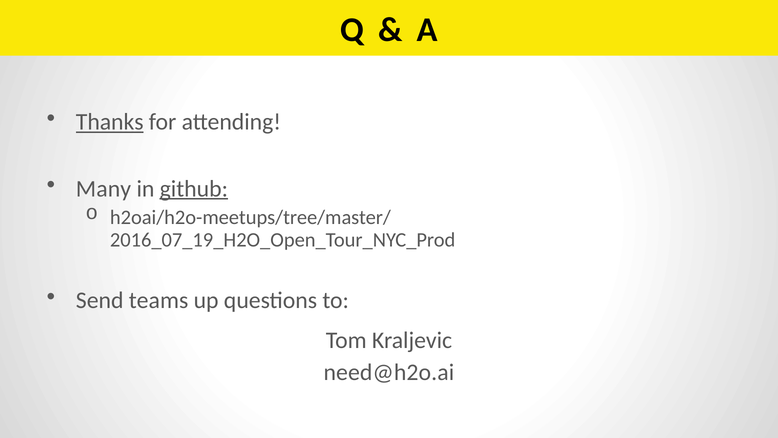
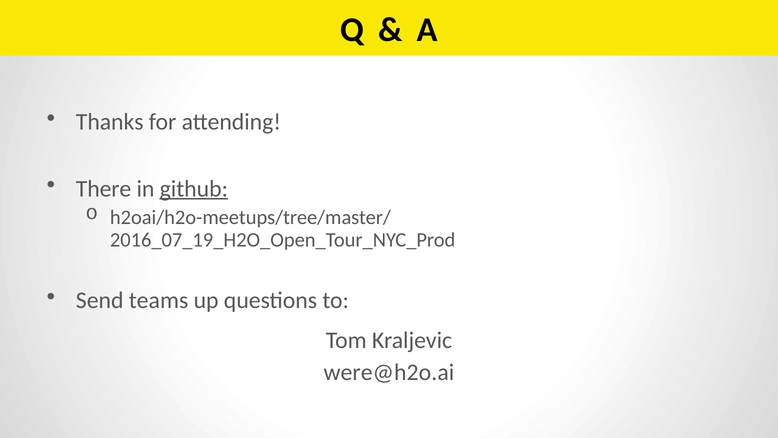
Thanks underline: present -> none (110, 122)
Many: Many -> There (104, 189)
need@h2o.ai: need@h2o.ai -> were@h2o.ai (389, 372)
